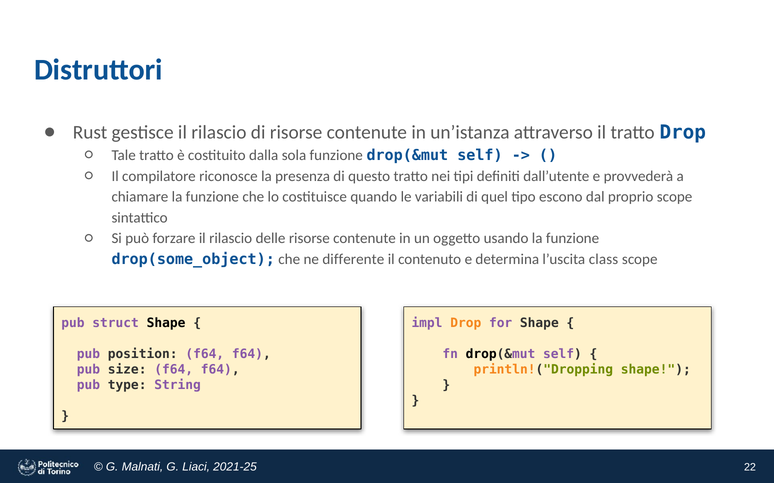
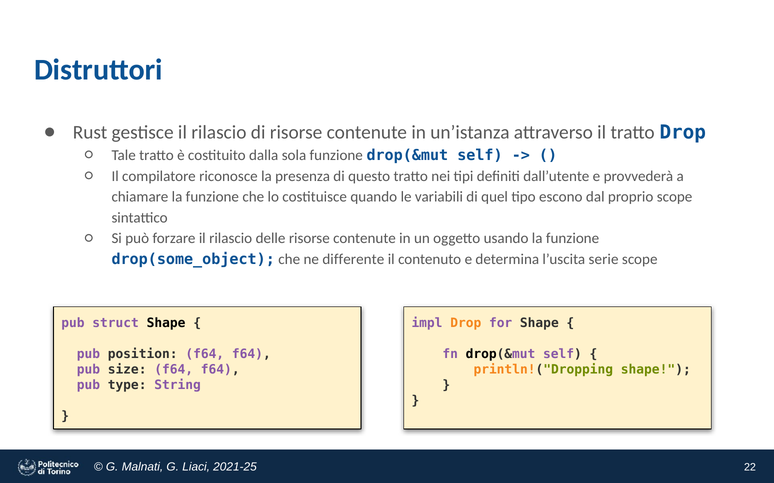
class: class -> serie (604, 260)
